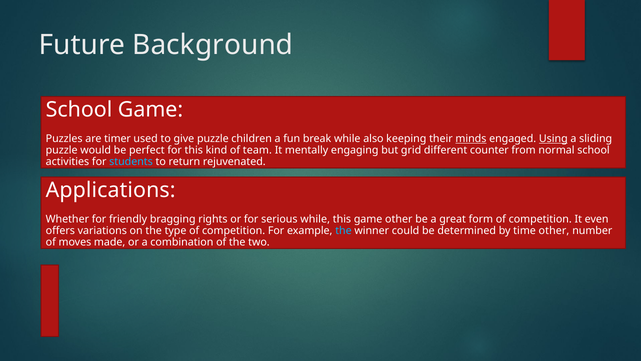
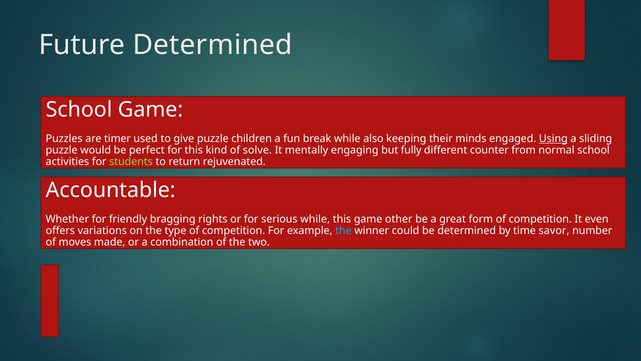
Future Background: Background -> Determined (213, 45)
minds underline: present -> none (471, 139)
team: team -> solve (257, 150)
grid: grid -> fully (411, 150)
students colour: light blue -> light green (131, 162)
Applications: Applications -> Accountable (111, 190)
time other: other -> savor (554, 231)
